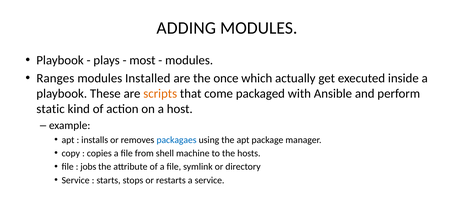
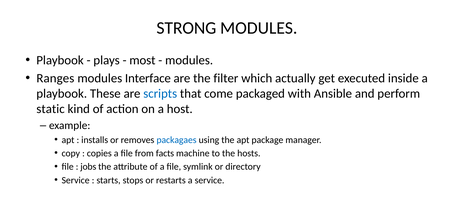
ADDING: ADDING -> STRONG (186, 28)
Installed: Installed -> Interface (148, 78)
once: once -> filter (226, 78)
scripts colour: orange -> blue (160, 94)
shell: shell -> facts (165, 153)
